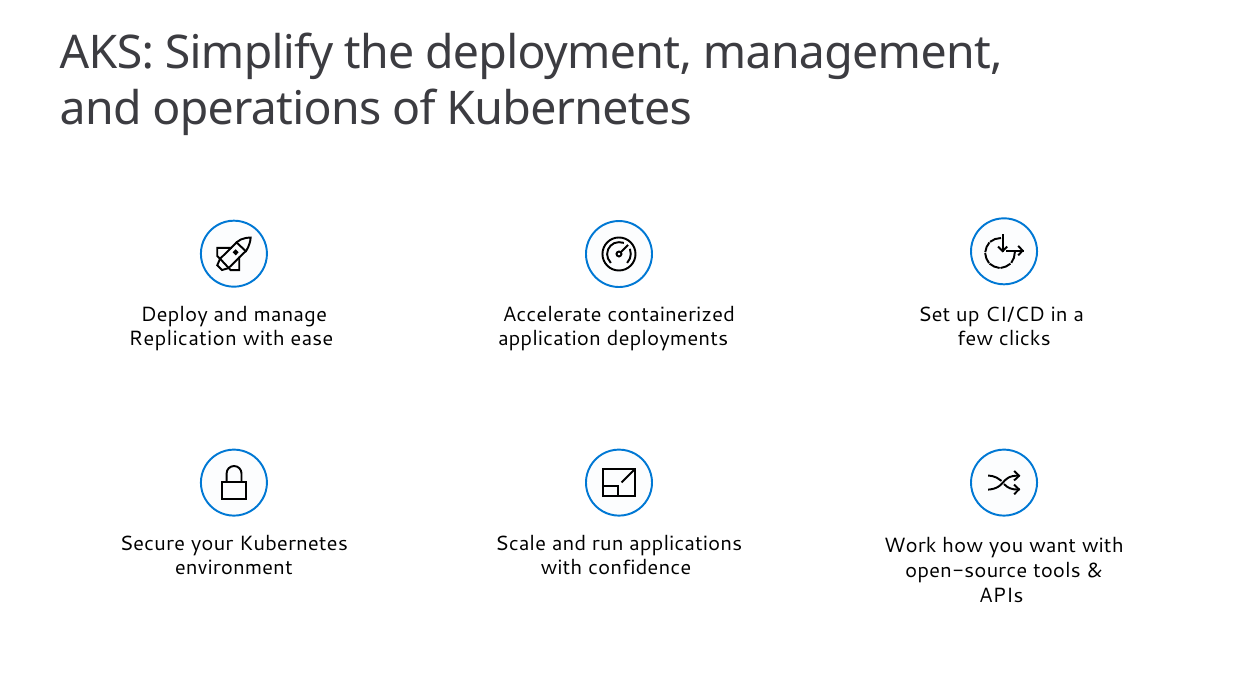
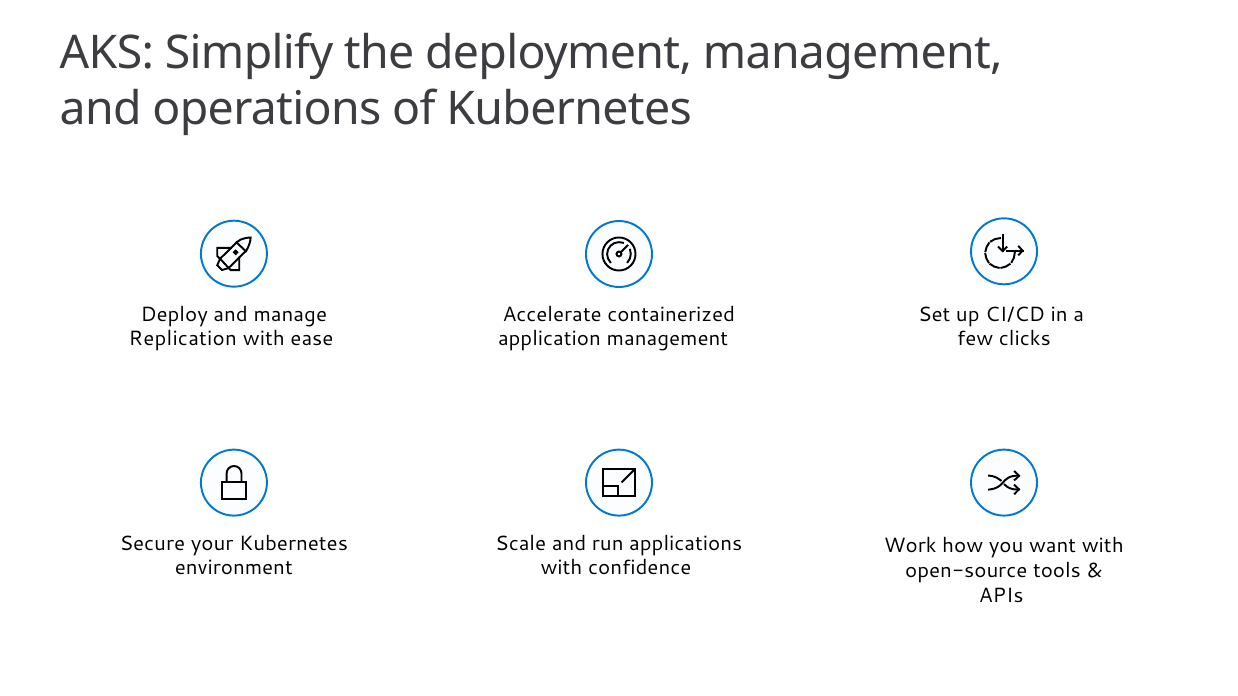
application deployments: deployments -> management (667, 339)
